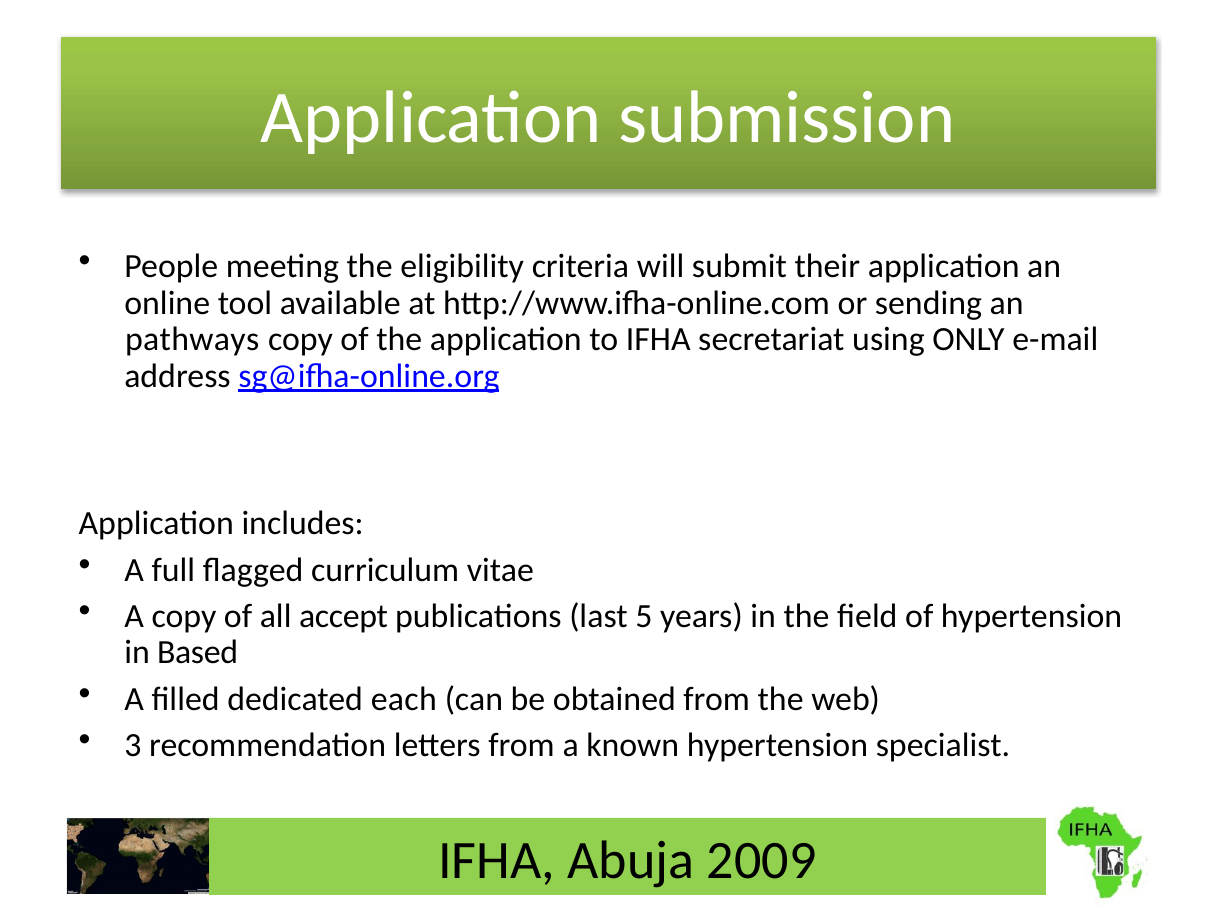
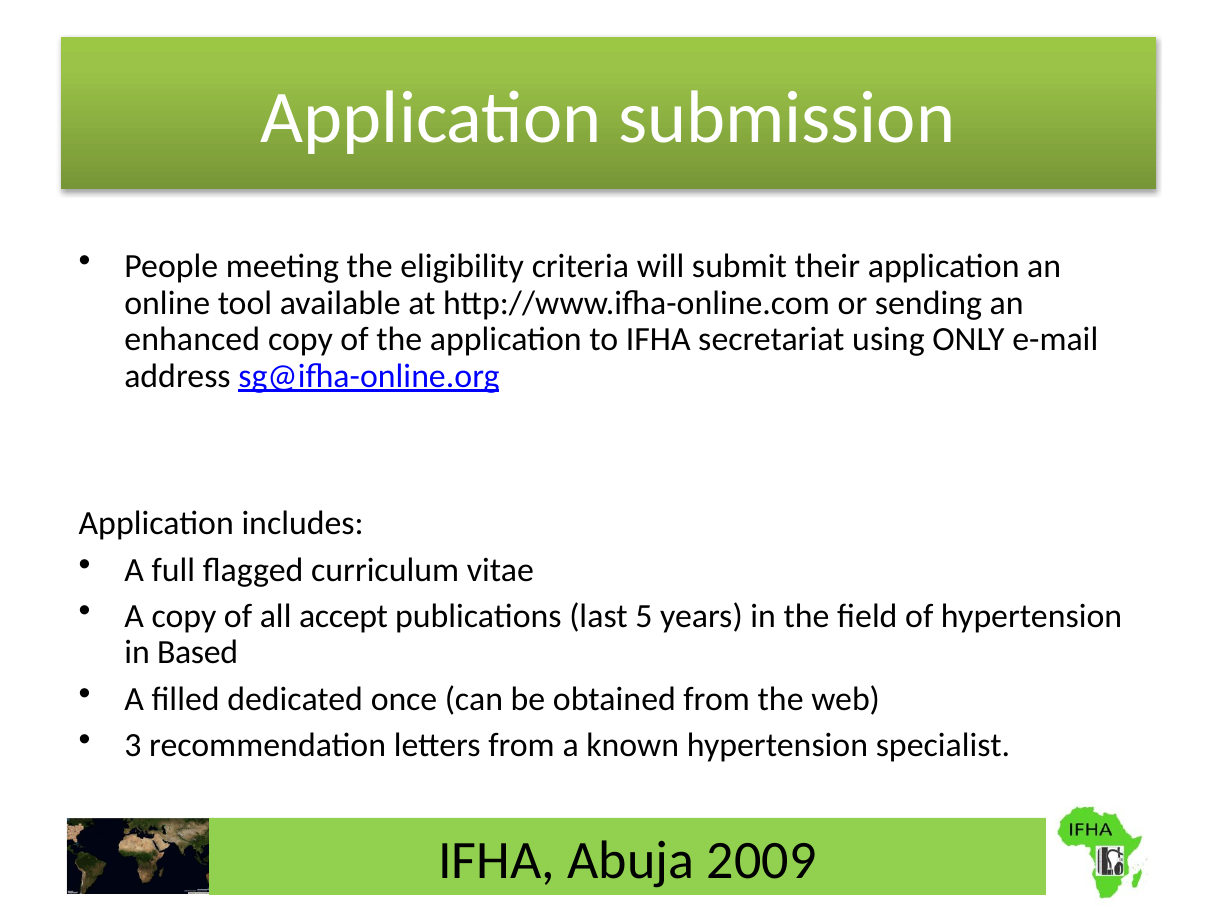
pathways: pathways -> enhanced (192, 339)
each: each -> once (404, 699)
